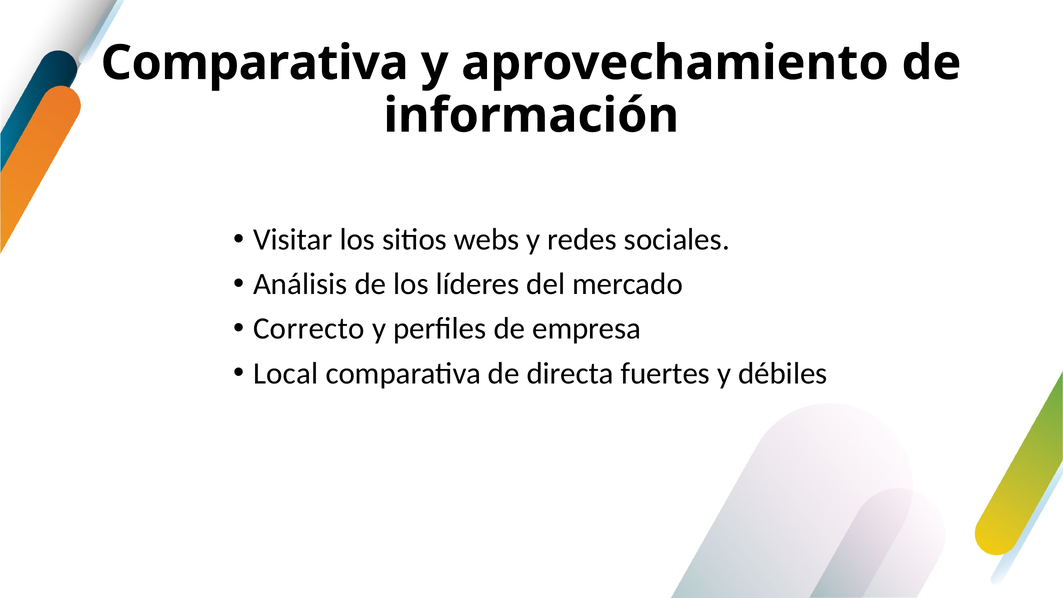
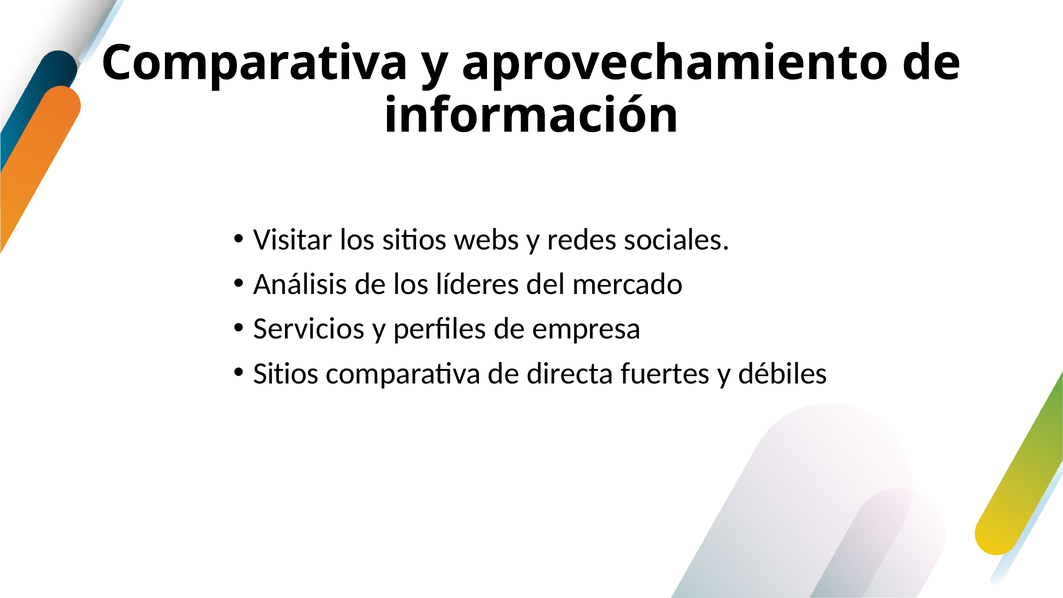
Correcto: Correcto -> Servicios (309, 329)
Local: Local -> Sitios (286, 373)
